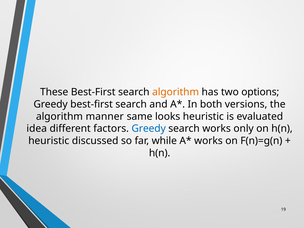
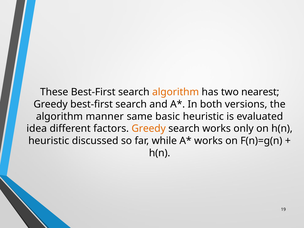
options: options -> nearest (260, 92)
looks: looks -> basic (168, 116)
Greedy colour: blue -> orange (149, 129)
